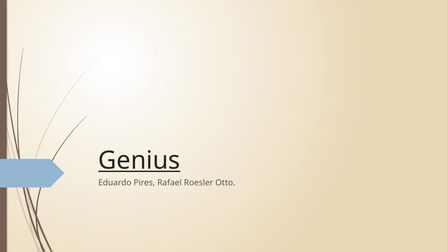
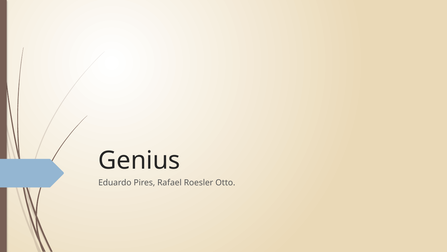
Genius underline: present -> none (139, 160)
